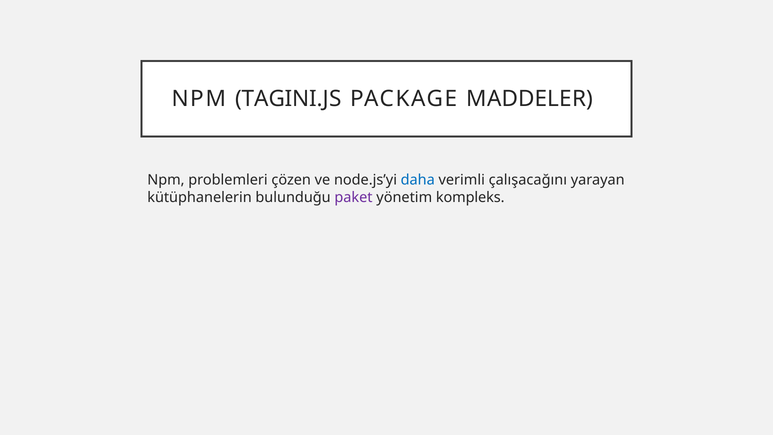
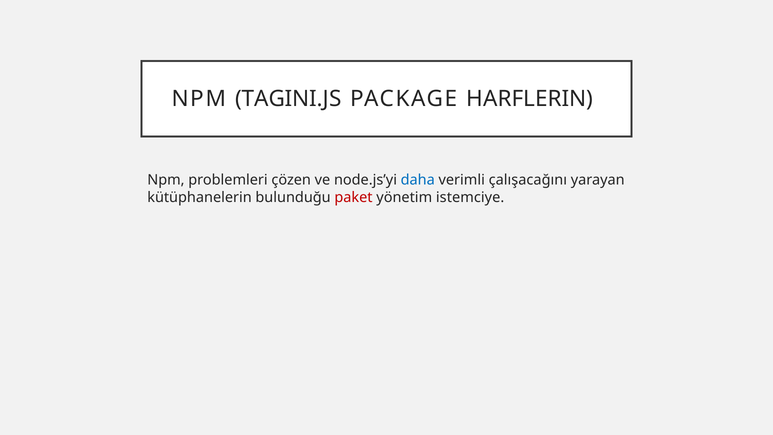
MADDELER: MADDELER -> HARFLERIN (530, 99)
paket colour: purple -> red (354, 197)
kompleks: kompleks -> istemciye (470, 197)
